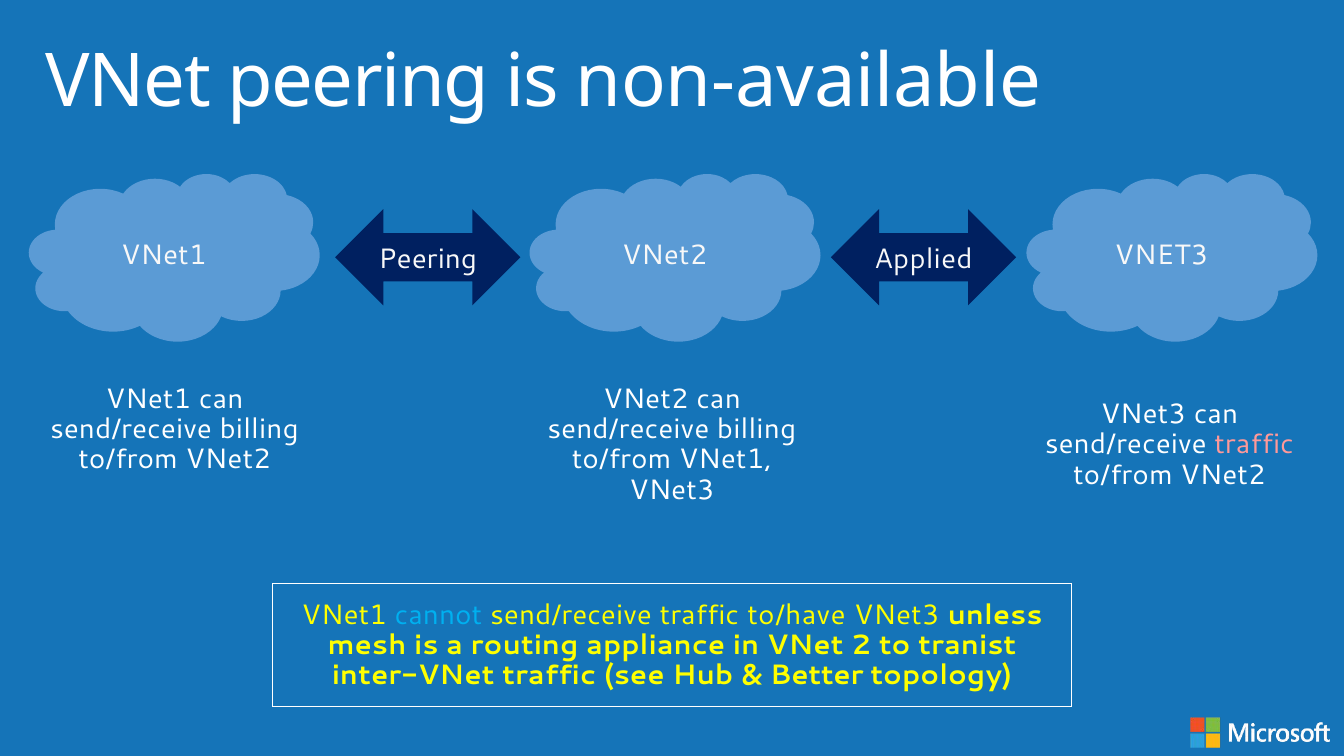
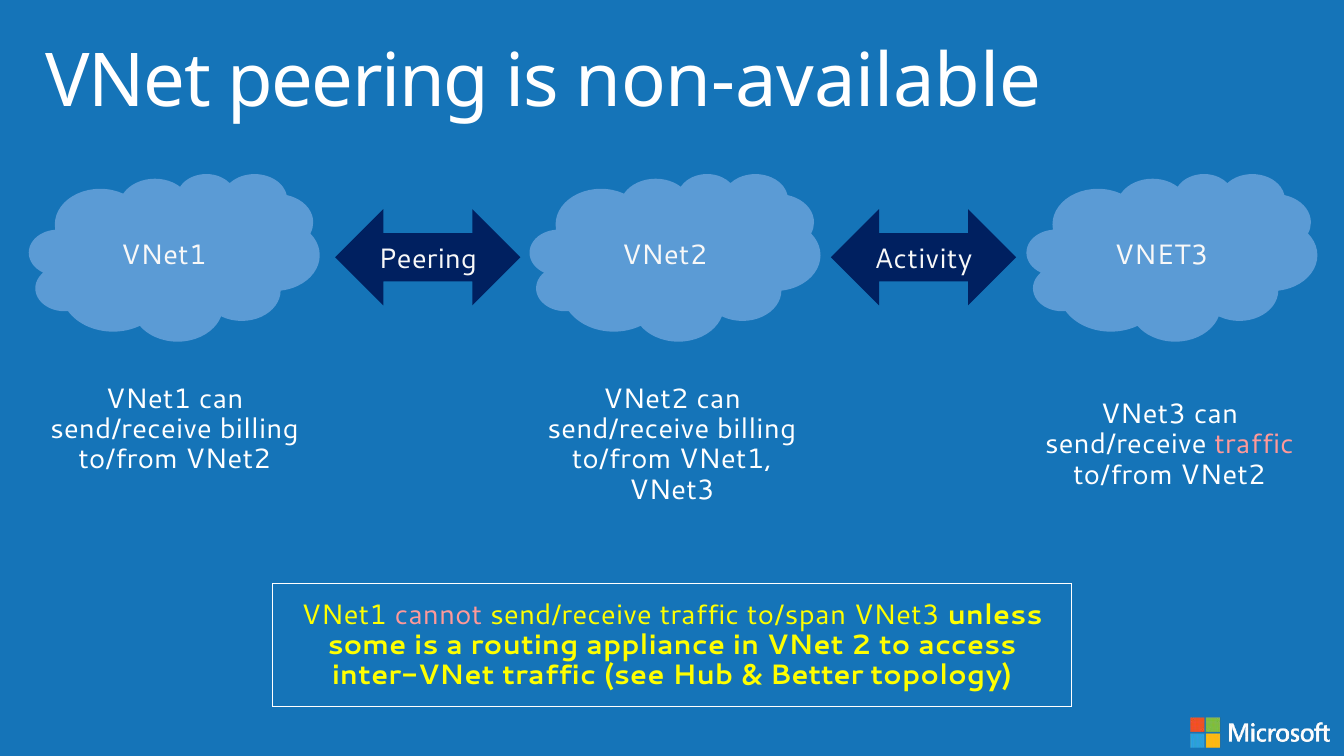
Applied: Applied -> Activity (923, 259)
cannot colour: light blue -> pink (439, 615)
to/have: to/have -> to/span (796, 615)
mesh: mesh -> some (367, 645)
tranist: tranist -> access (967, 645)
